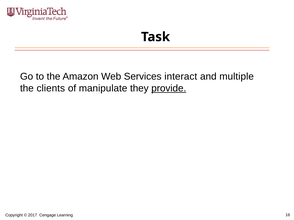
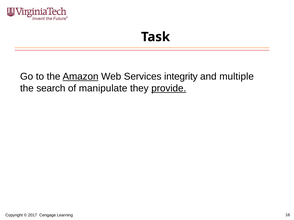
Amazon underline: none -> present (81, 77)
interact: interact -> integrity (181, 77)
clients: clients -> search (51, 88)
